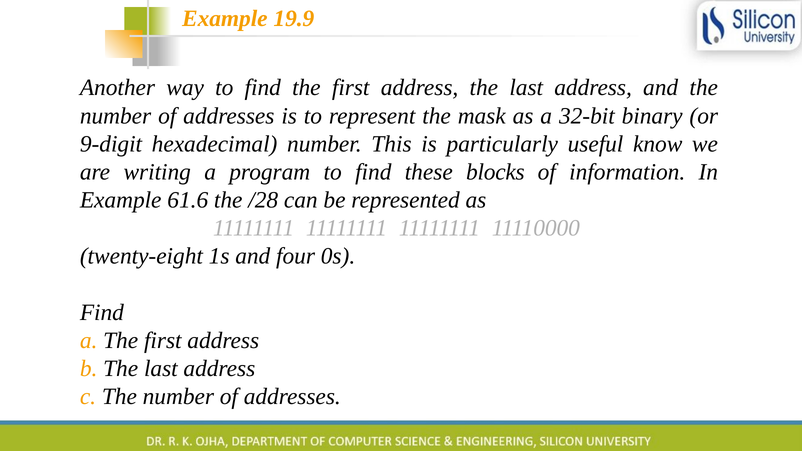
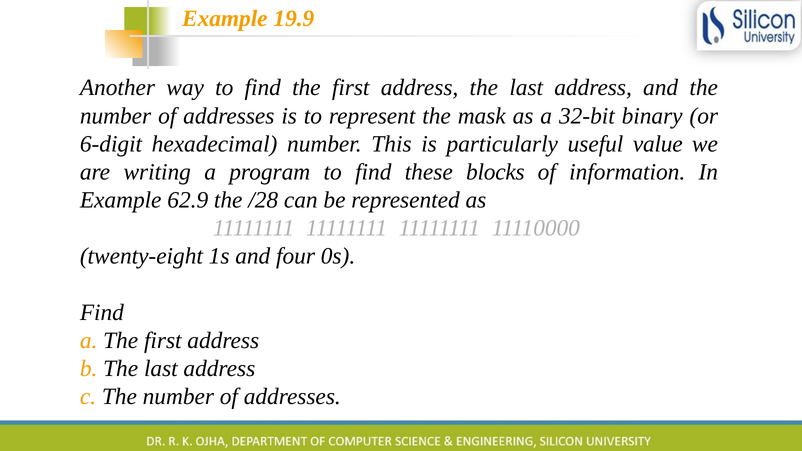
9-digit: 9-digit -> 6-digit (111, 144)
know: know -> value (658, 144)
61.6: 61.6 -> 62.9 (188, 200)
